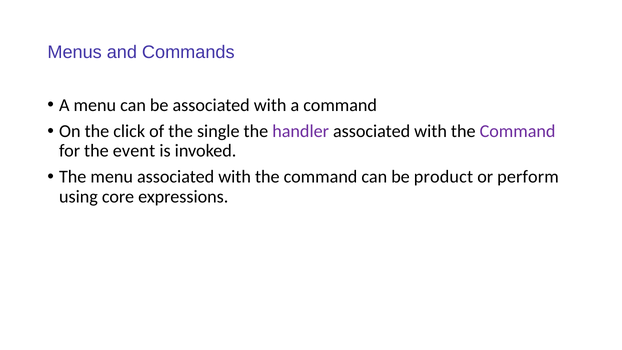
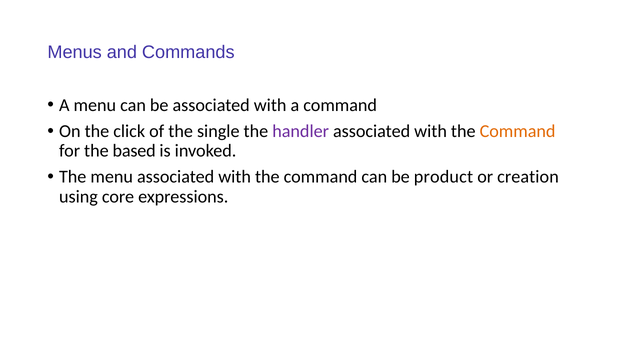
Command colour: purple -> orange (518, 131)
event: event -> based (134, 151)
perform: perform -> creation (528, 177)
